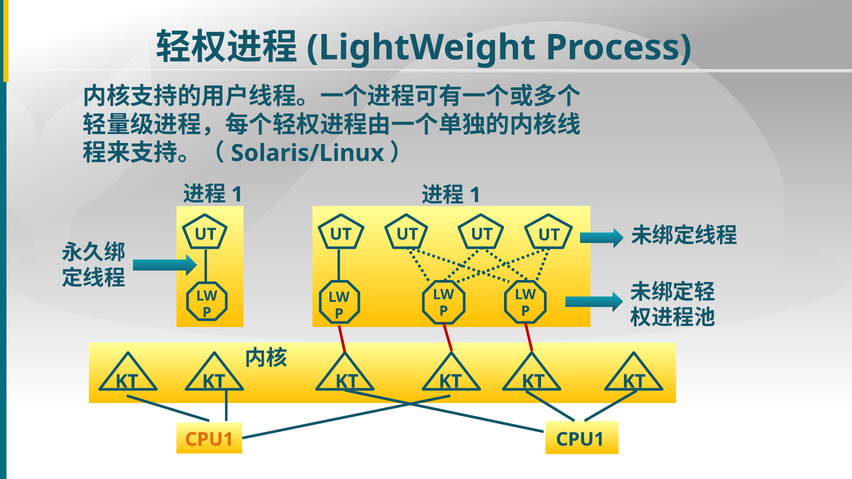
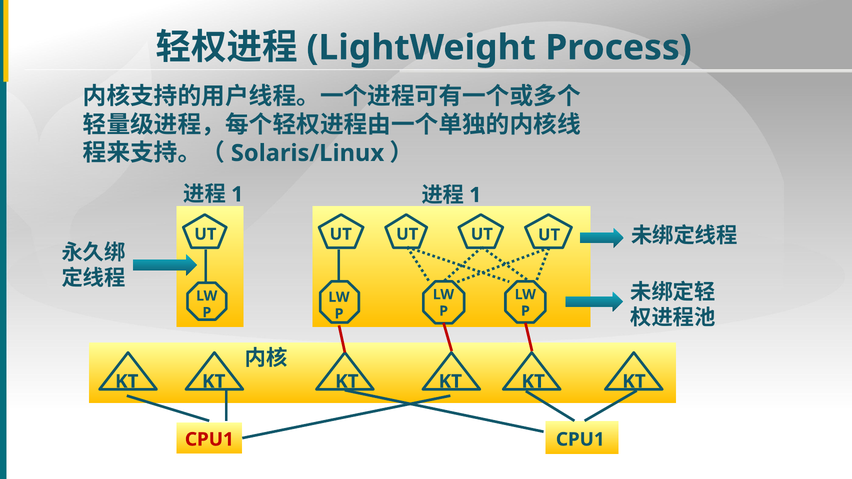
CPU1 colour: orange -> red (209, 440)
